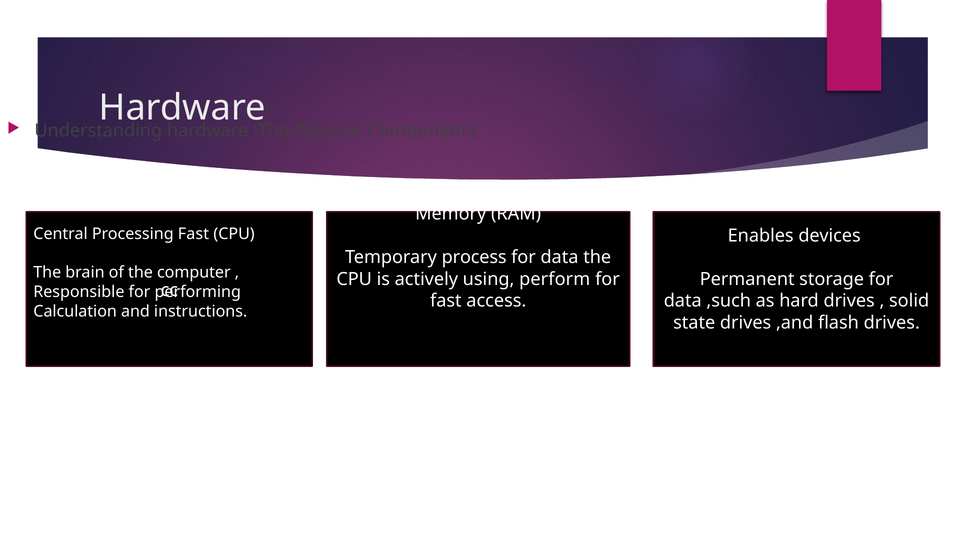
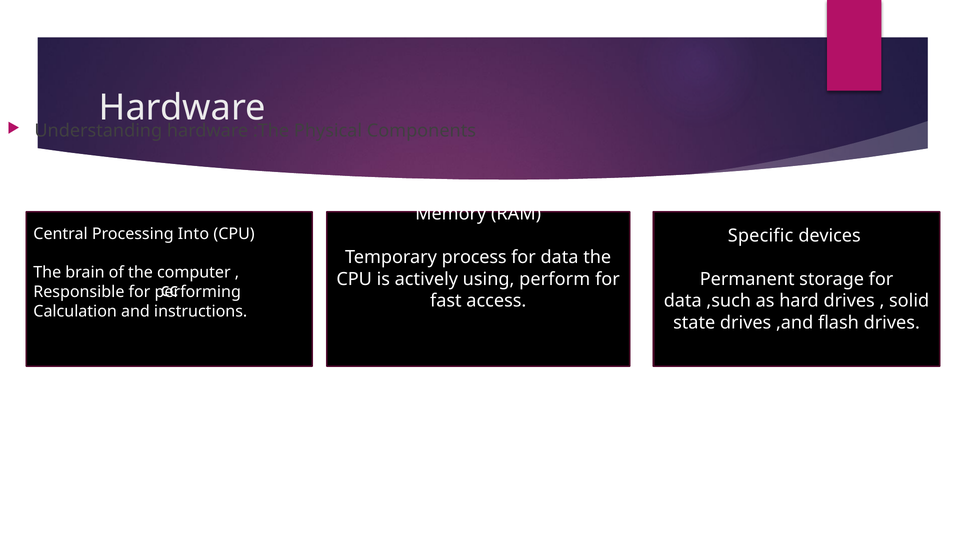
Processing Fast: Fast -> Into (193, 234)
Enables: Enables -> Specific (761, 235)
